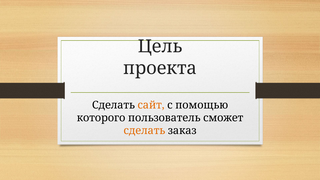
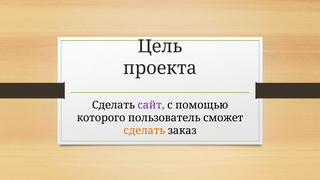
сайт colour: orange -> purple (151, 105)
